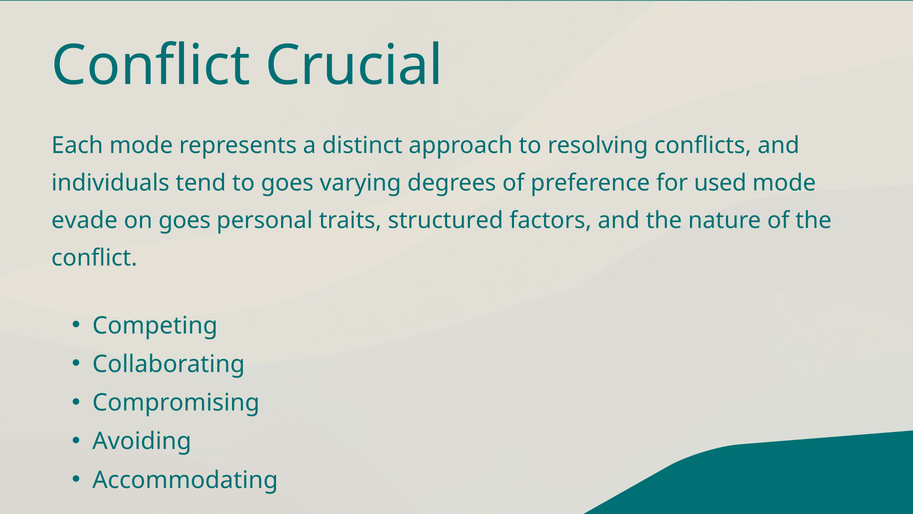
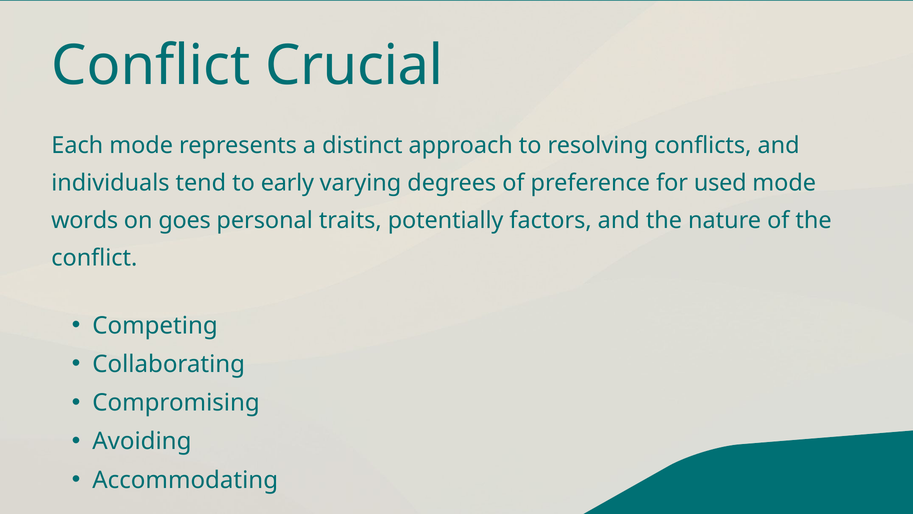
to goes: goes -> early (287, 183)
evade: evade -> words (85, 220)
structured: structured -> potentially (446, 220)
